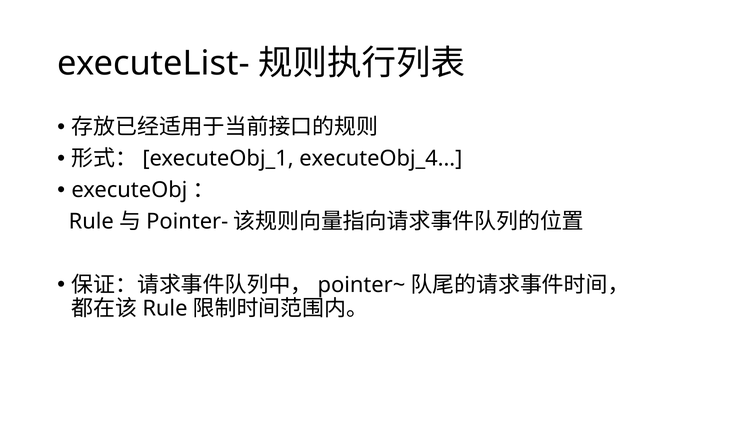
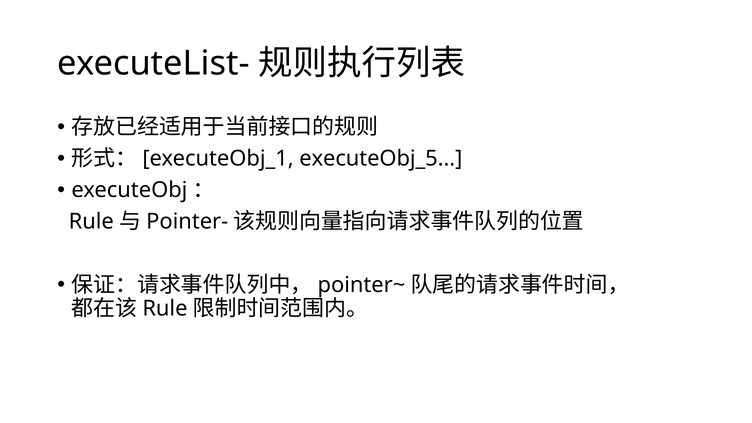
executeObj_4: executeObj_4 -> executeObj_5 (381, 159)
